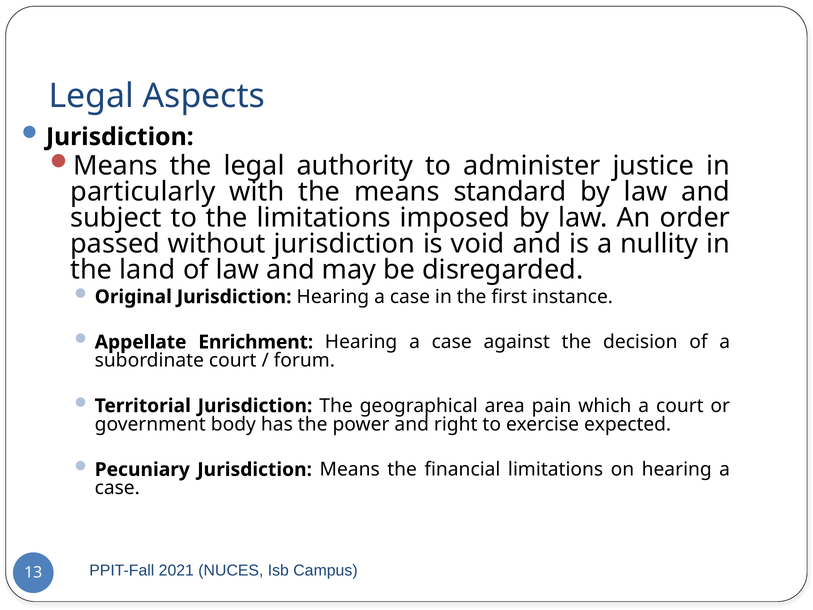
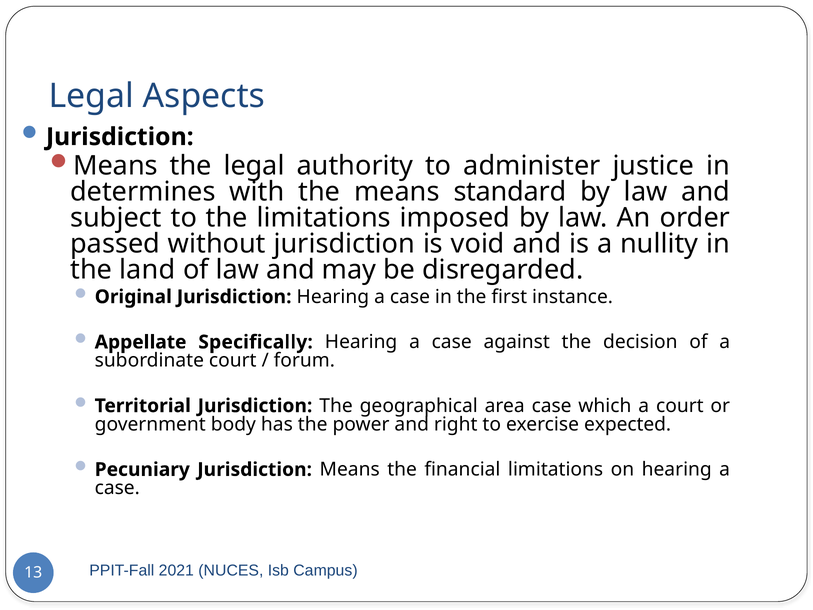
particularly: particularly -> determines (143, 192)
Enrichment: Enrichment -> Specifically (256, 342)
area pain: pain -> case (552, 406)
